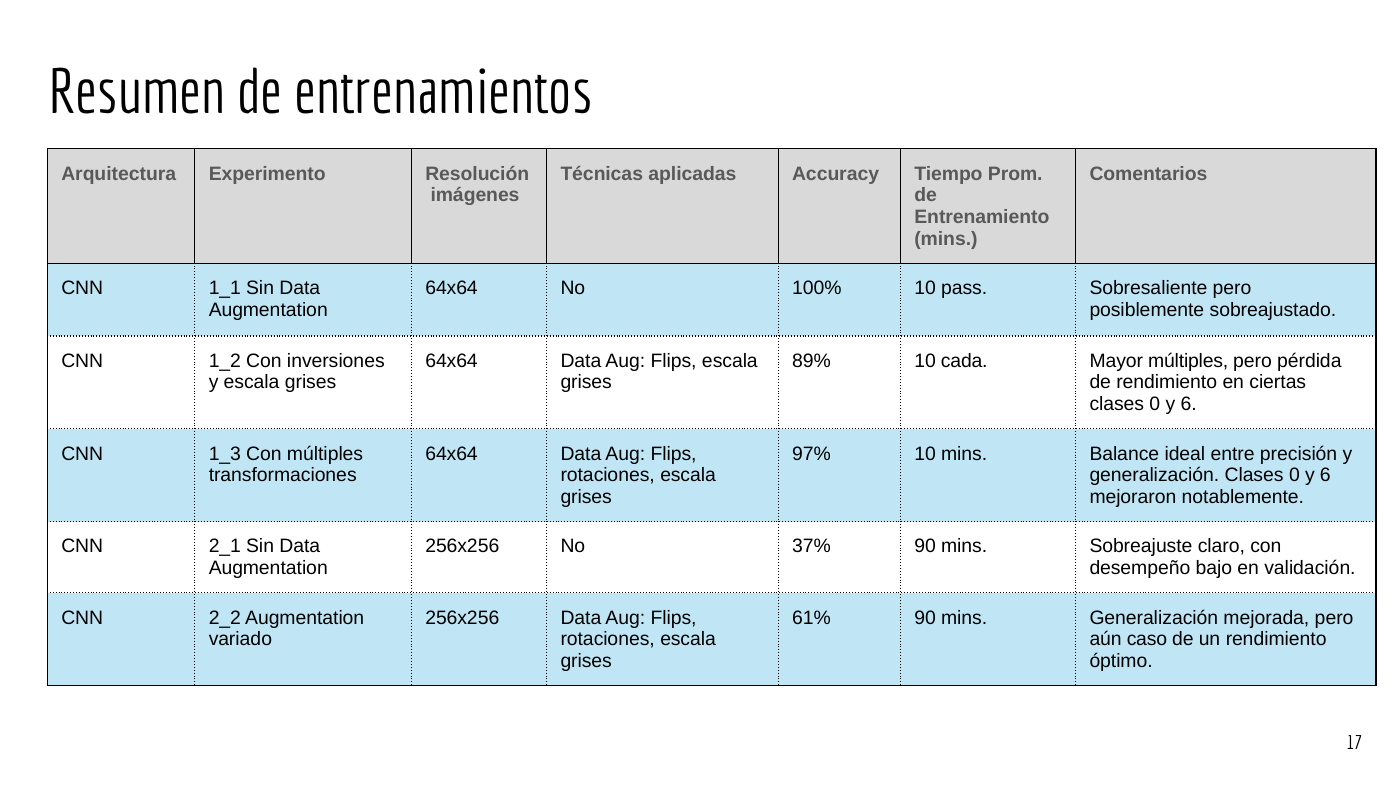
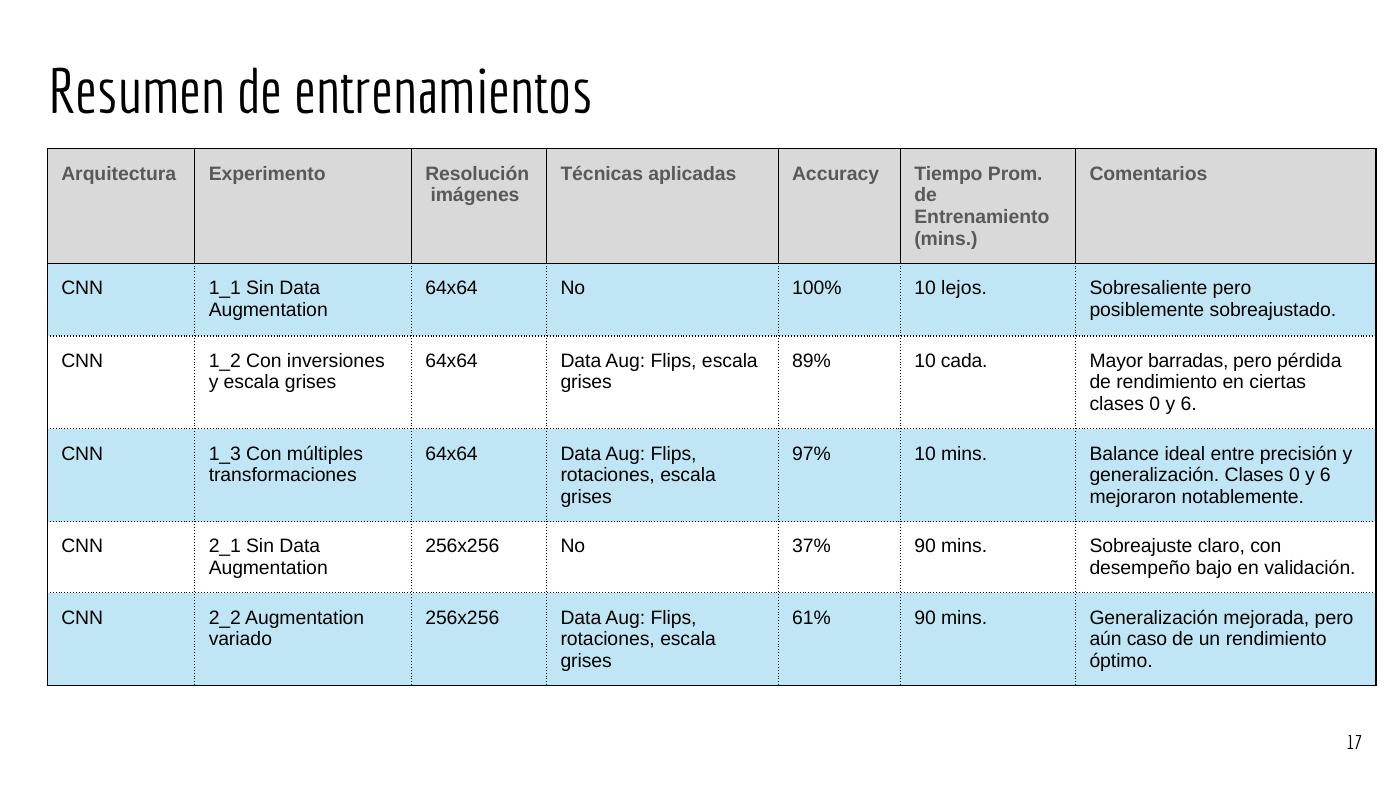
pass: pass -> lejos (964, 288)
Mayor múltiples: múltiples -> barradas (1188, 361)
